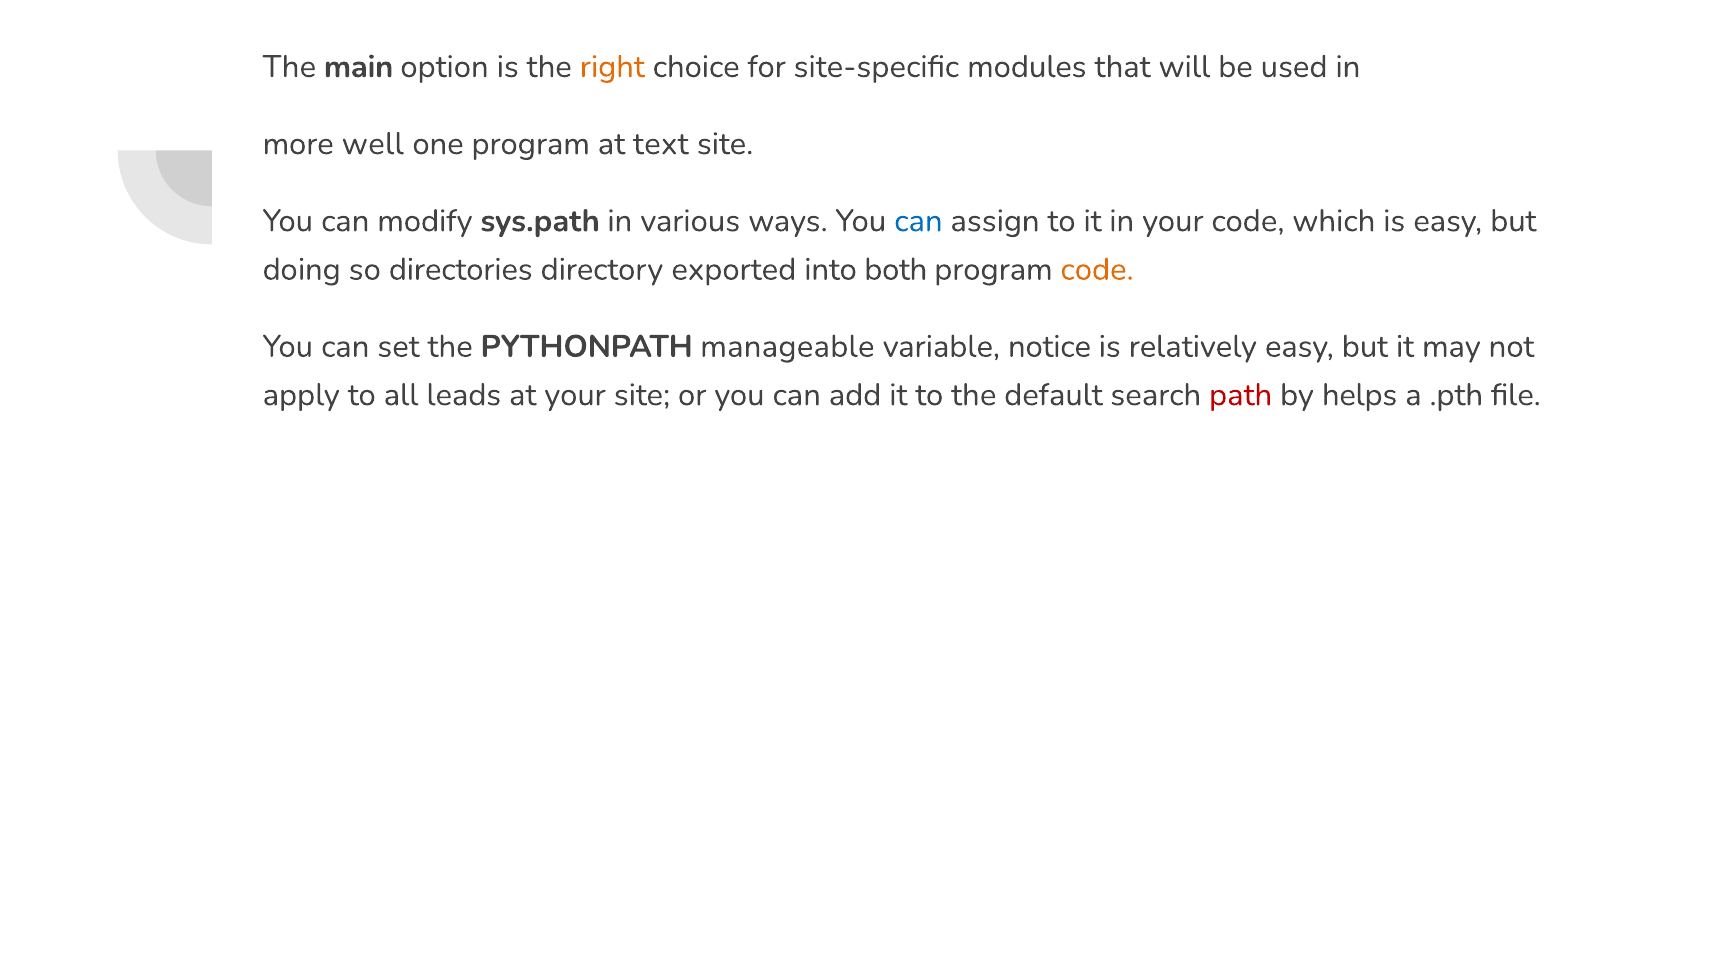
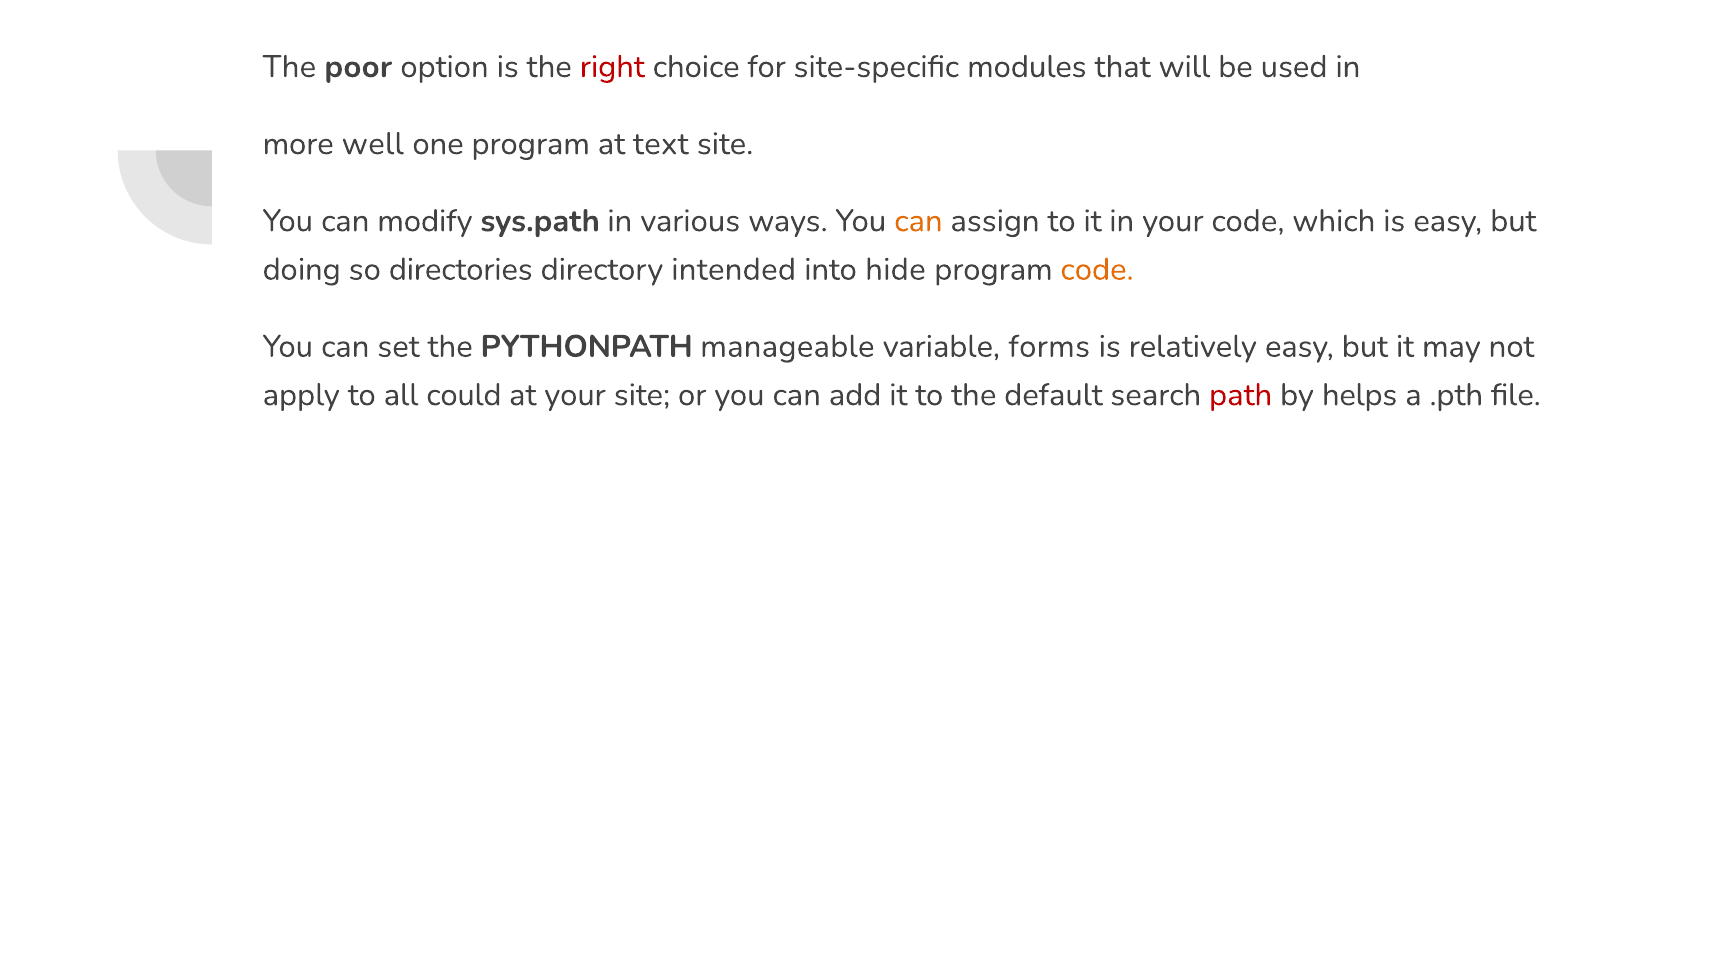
main: main -> poor (358, 67)
right colour: orange -> red (612, 67)
can colour: blue -> orange (918, 221)
exported: exported -> intended (734, 269)
both: both -> hide (895, 269)
notice: notice -> forms (1049, 347)
leads: leads -> could (464, 395)
